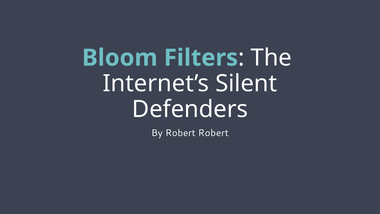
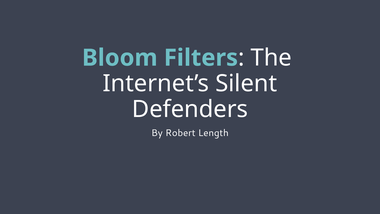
Robert Robert: Robert -> Length (213, 133)
